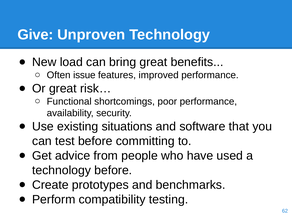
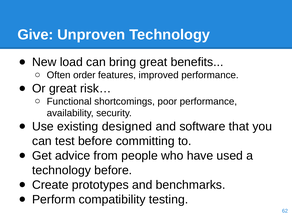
issue: issue -> order (84, 75)
situations: situations -> designed (127, 126)
